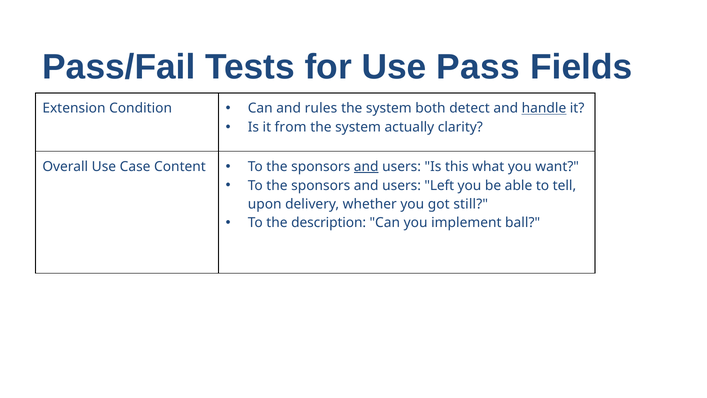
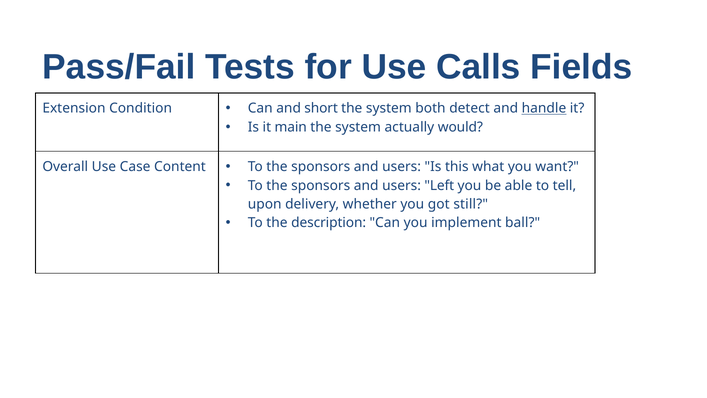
Pass: Pass -> Calls (478, 67)
rules: rules -> short (321, 108)
from: from -> main (291, 127)
clarity: clarity -> would (460, 127)
and underline: present -> none (366, 167)
